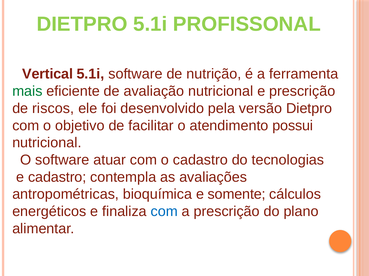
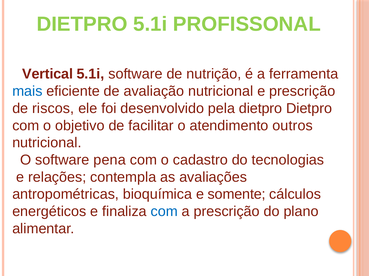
mais colour: green -> blue (27, 91)
pela versão: versão -> dietpro (261, 109)
possui: possui -> outros (293, 126)
atuar: atuar -> pena (110, 160)
e cadastro: cadastro -> relações (57, 178)
